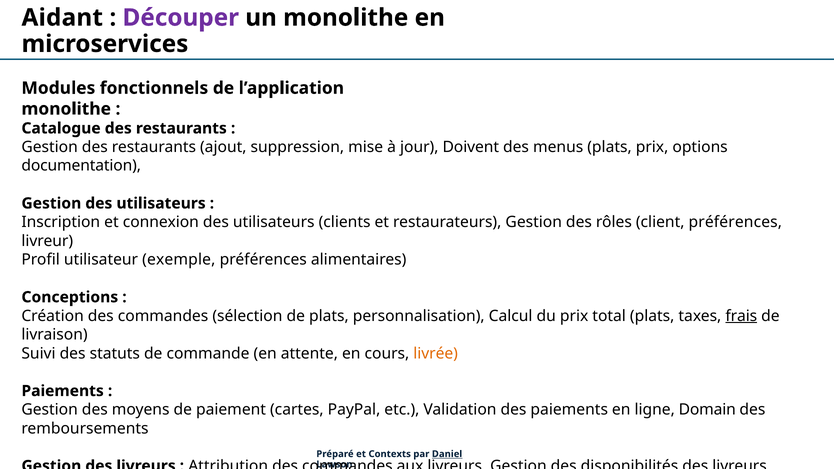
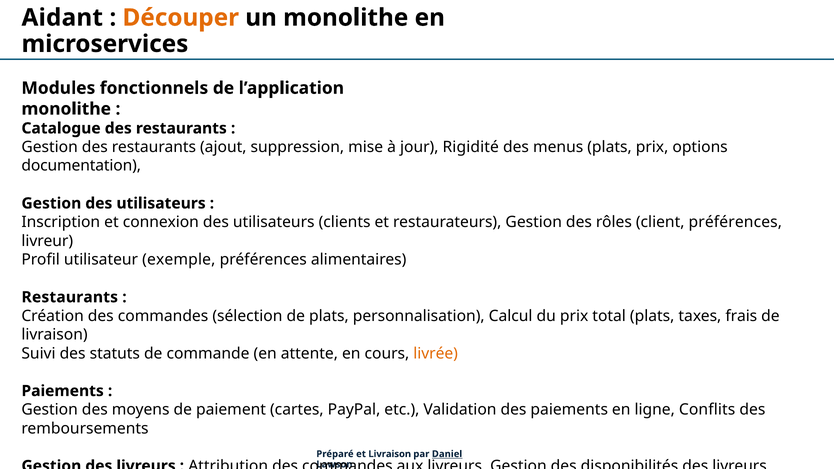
Découper colour: purple -> orange (181, 18)
Doivent: Doivent -> Rigidité (471, 147)
Conceptions: Conceptions -> Restaurants (70, 297)
frais underline: present -> none (741, 316)
Domain: Domain -> Conflits (707, 410)
et Contexts: Contexts -> Livraison (390, 454)
